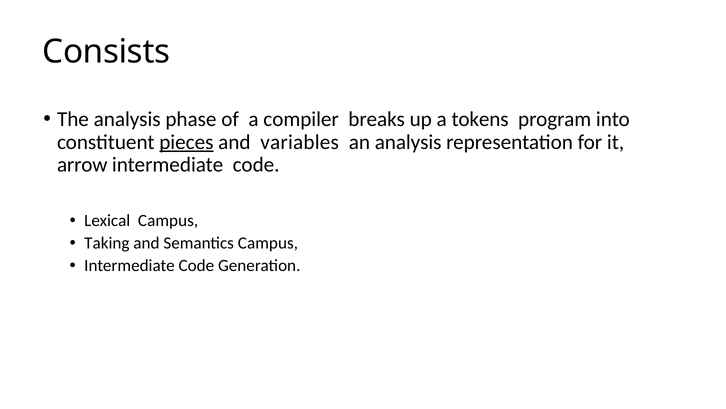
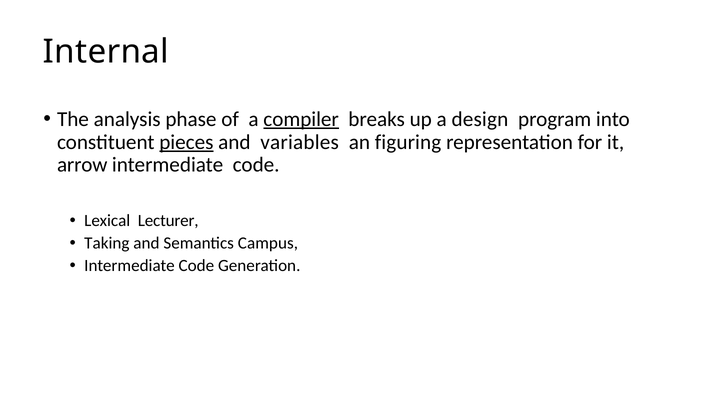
Consists: Consists -> Internal (106, 52)
compiler underline: none -> present (301, 119)
tokens: tokens -> design (480, 119)
an analysis: analysis -> figuring (408, 142)
Lexical Campus: Campus -> Lecturer (168, 220)
